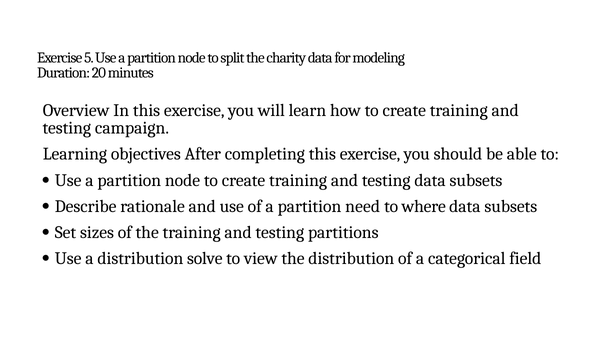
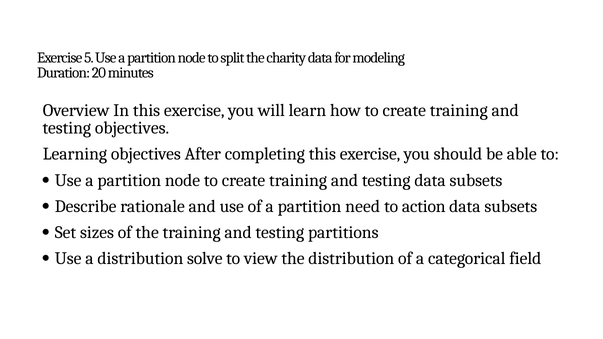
testing campaign: campaign -> objectives (132, 128)
where: where -> action (424, 206)
